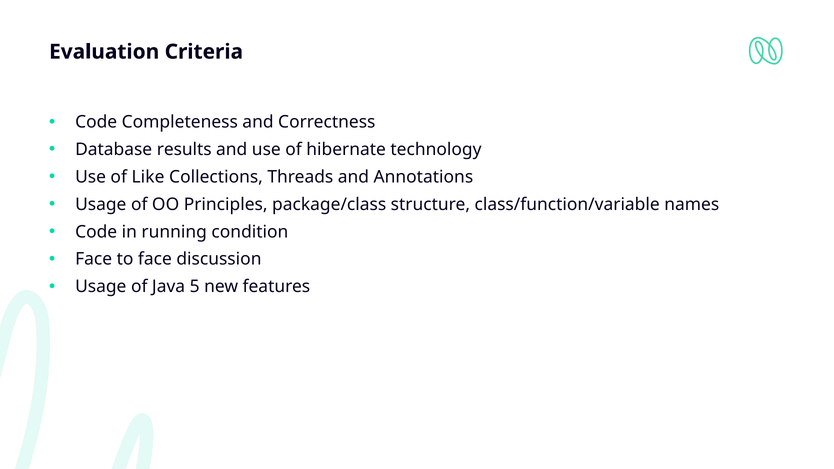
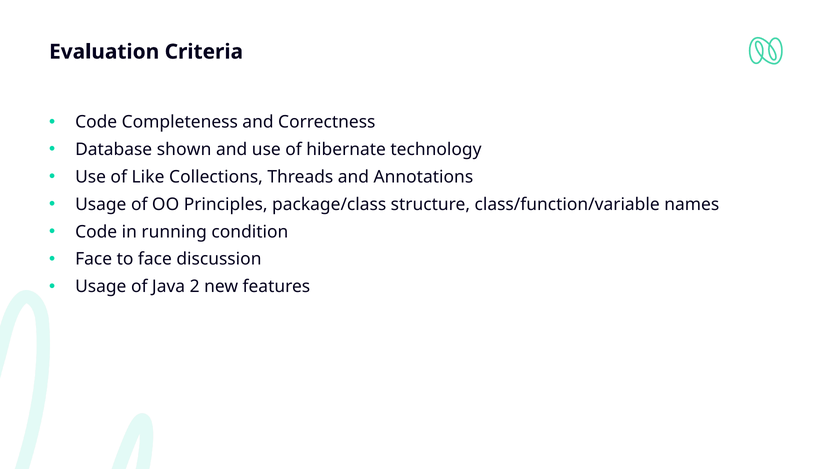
results: results -> shown (184, 149)
5: 5 -> 2 (195, 287)
